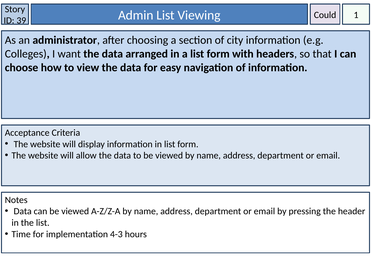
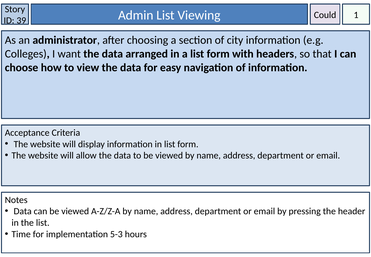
4-3: 4-3 -> 5-3 (116, 234)
